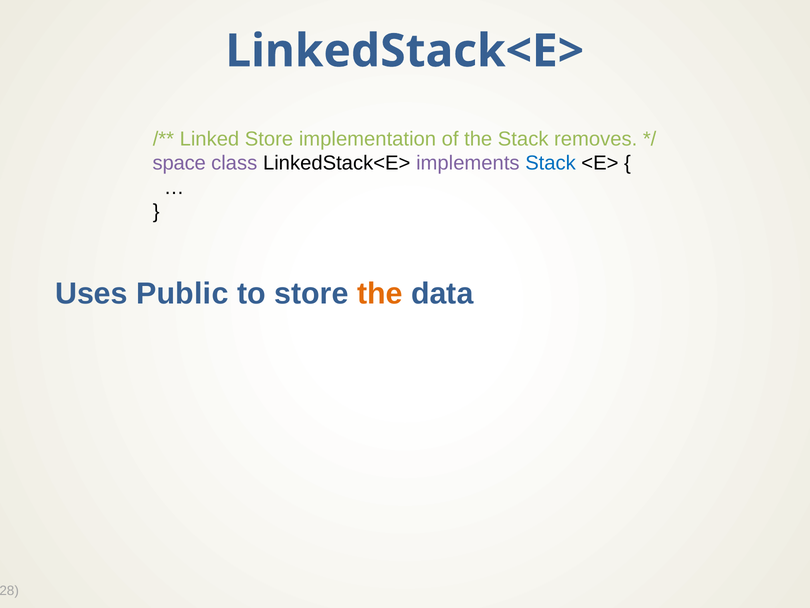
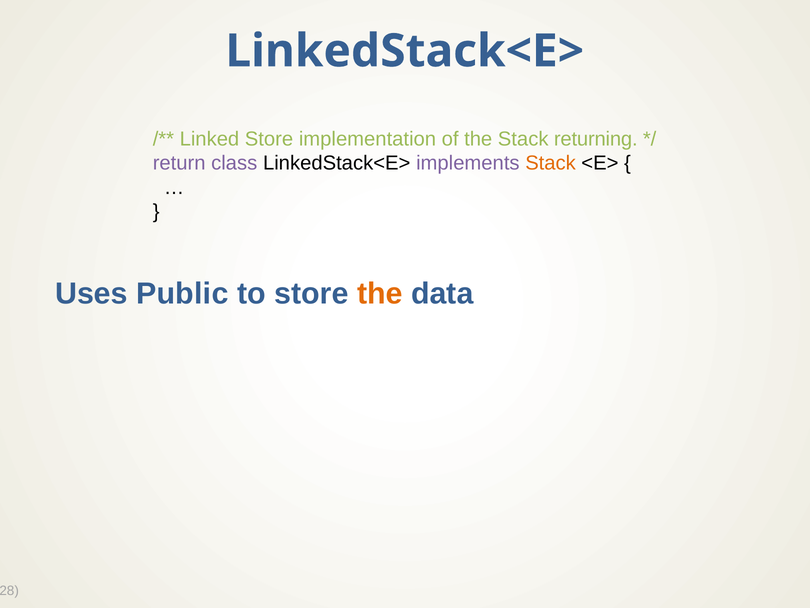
removes: removes -> returning (596, 139)
space: space -> return (179, 163)
Stack colour: blue -> orange (551, 163)
